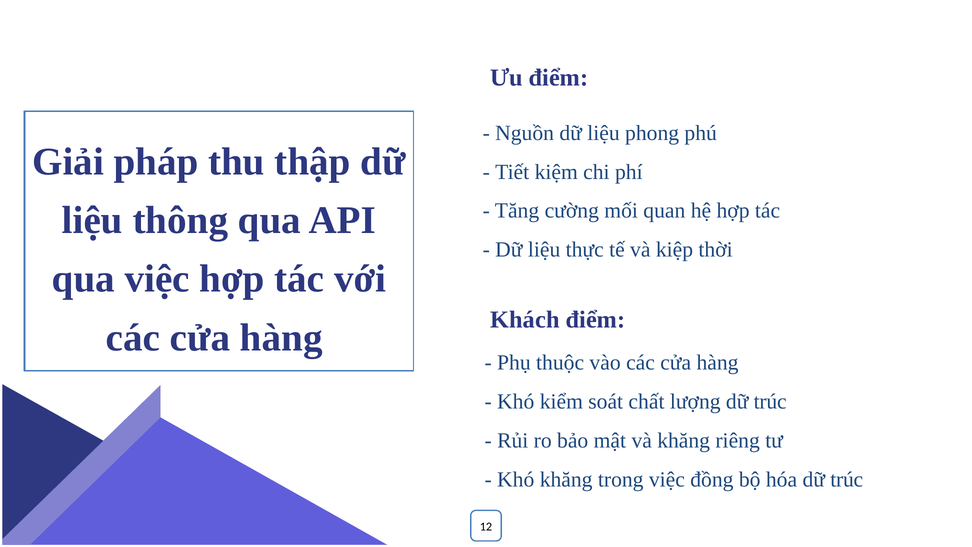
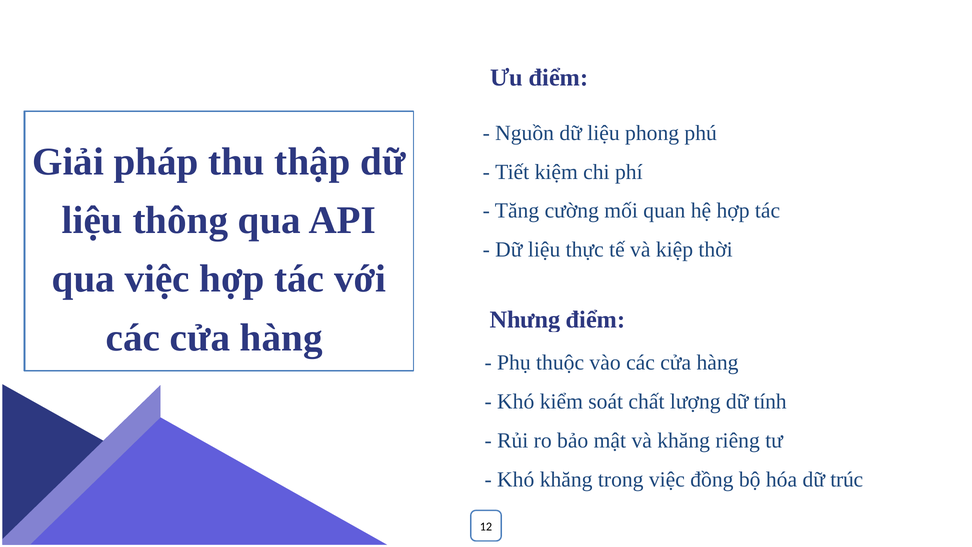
Khách: Khách -> Nhưng (525, 320)
trúc: trúc -> tính (770, 401)
